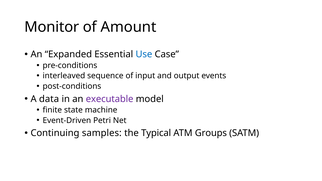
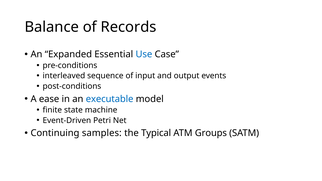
Monitor: Monitor -> Balance (52, 27)
Amount: Amount -> Records (129, 27)
data: data -> ease (49, 99)
executable colour: purple -> blue (110, 99)
